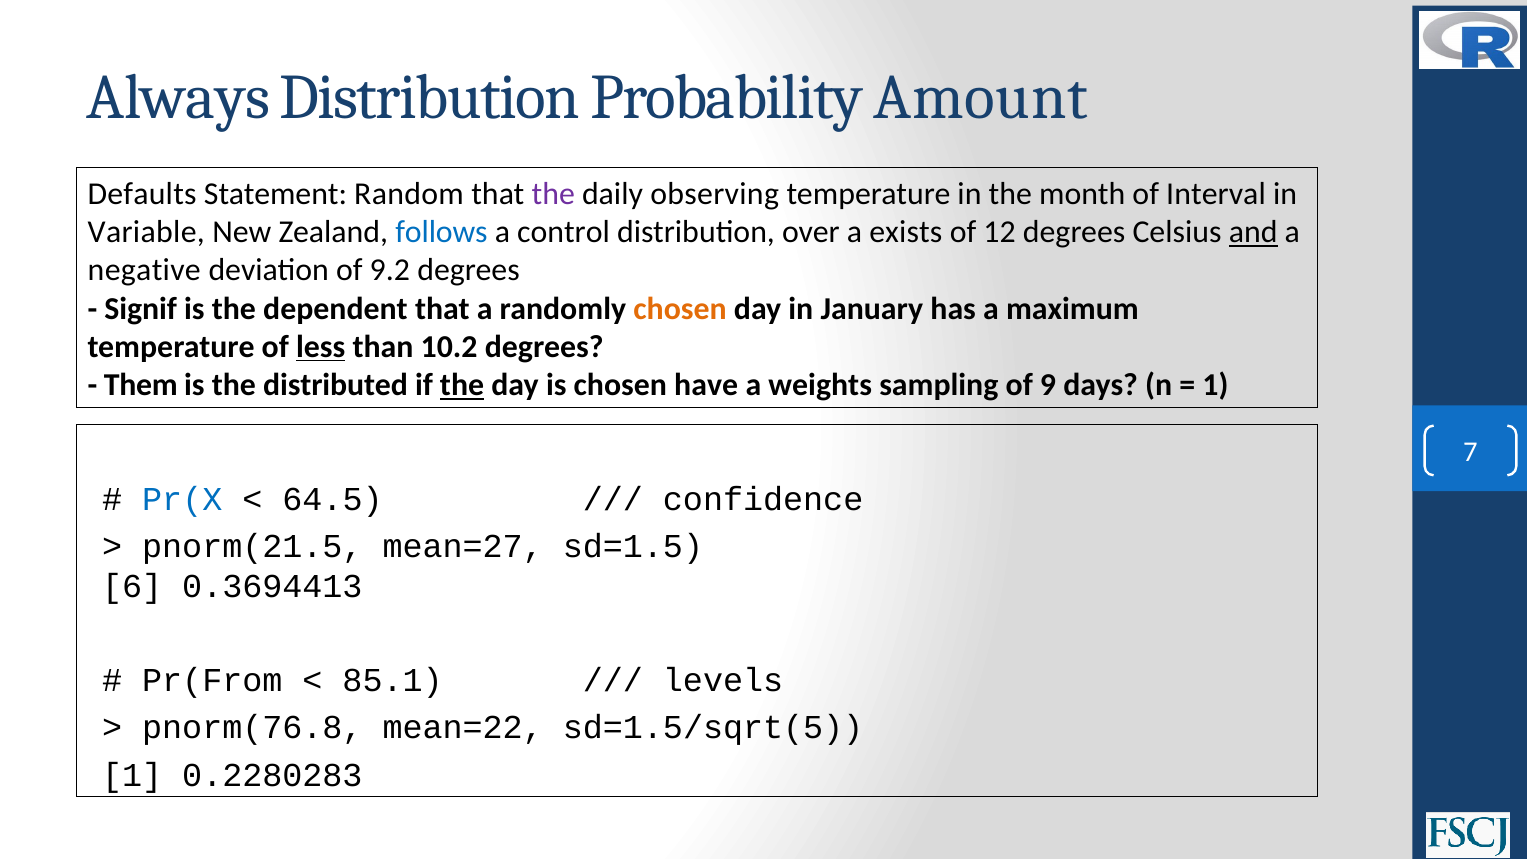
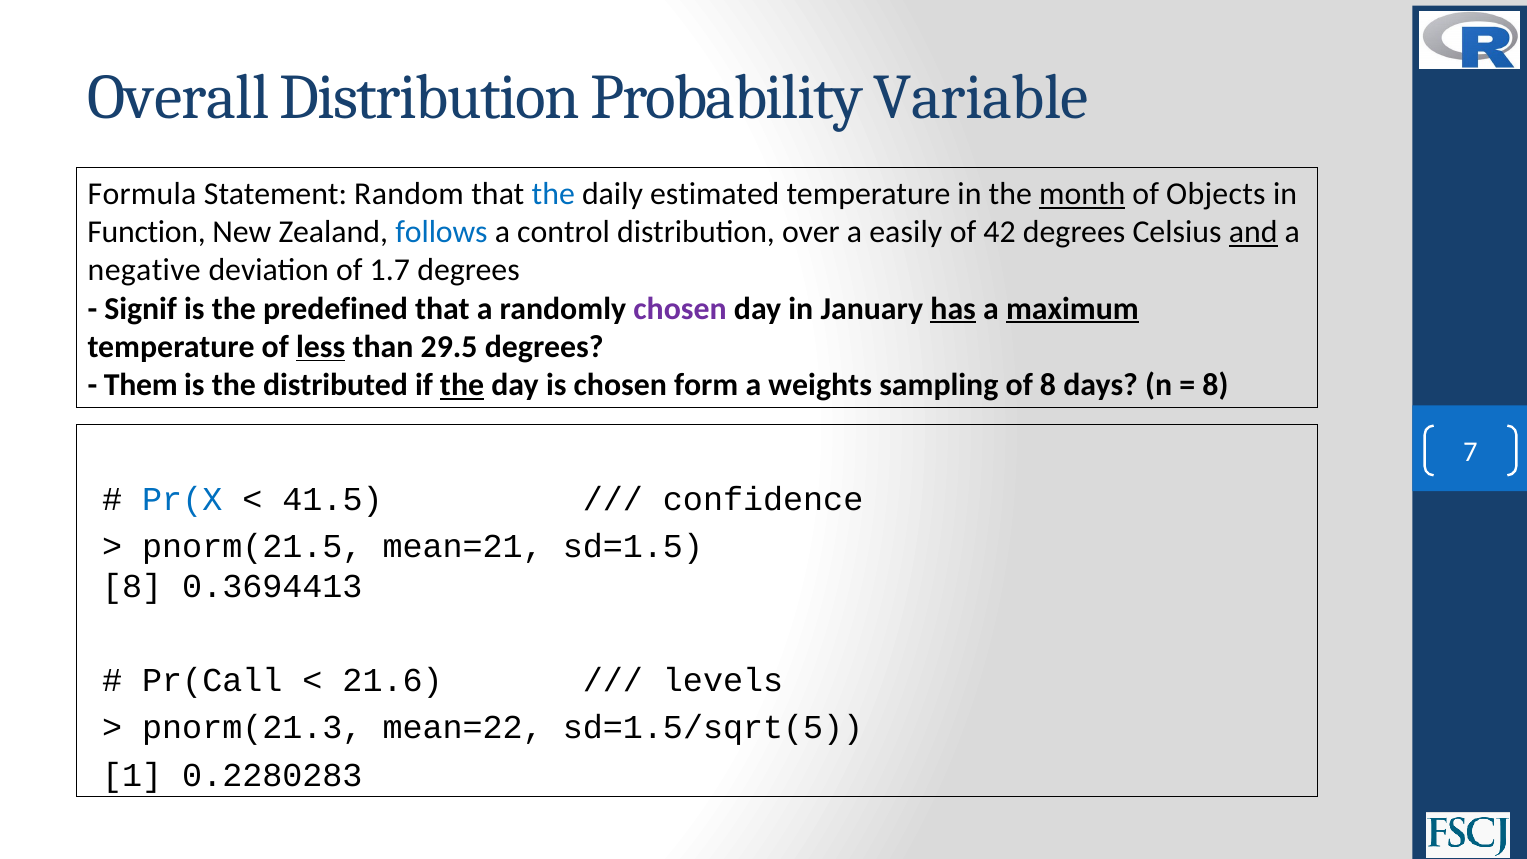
Always: Always -> Overall (178, 98)
Amount: Amount -> Variable (981, 98)
Defaults: Defaults -> Formula (142, 194)
the colour: purple -> blue (553, 194)
observing: observing -> estimated (715, 194)
month underline: none -> present (1082, 194)
Interval: Interval -> Objects (1216, 194)
Variable: Variable -> Function (147, 232)
exists: exists -> easily (906, 232)
12: 12 -> 42 (1000, 232)
9.2: 9.2 -> 1.7 (390, 270)
dependent: dependent -> predefined (336, 309)
chosen colour: orange -> purple (680, 309)
has underline: none -> present (953, 309)
maximum underline: none -> present (1072, 309)
10.2: 10.2 -> 29.5 (449, 347)
have: have -> form (706, 385)
of 9: 9 -> 8 (1048, 385)
1: 1 -> 8 (1215, 385)
64.5: 64.5 -> 41.5 (332, 500)
mean=27: mean=27 -> mean=21 (463, 547)
6: 6 -> 8 (132, 587)
Pr(From: Pr(From -> Pr(Call (212, 681)
85.1: 85.1 -> 21.6 (393, 681)
pnorm(76.8: pnorm(76.8 -> pnorm(21.3 (252, 728)
